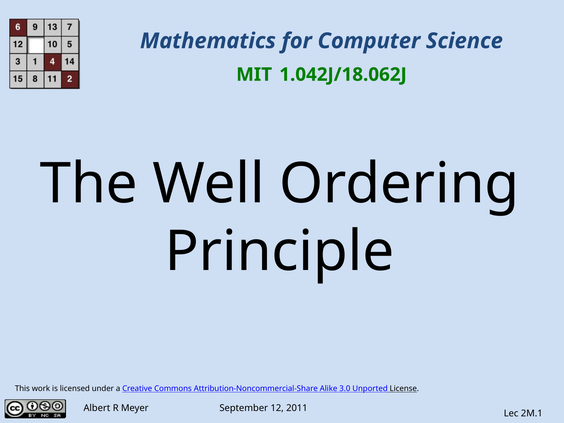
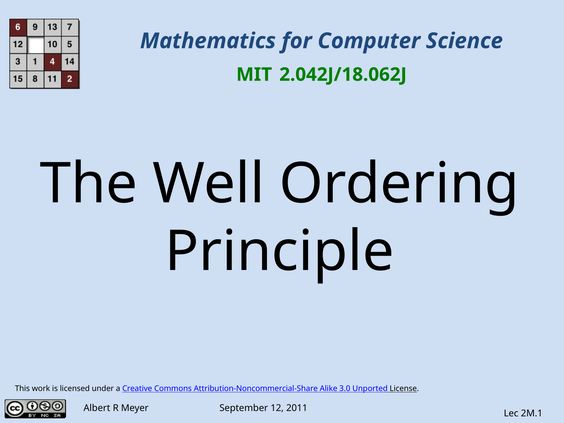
1.042J/18.062J: 1.042J/18.062J -> 2.042J/18.062J (343, 75)
